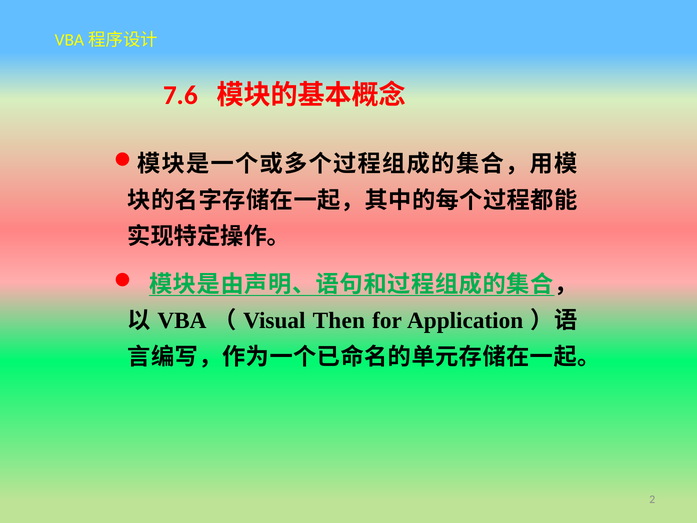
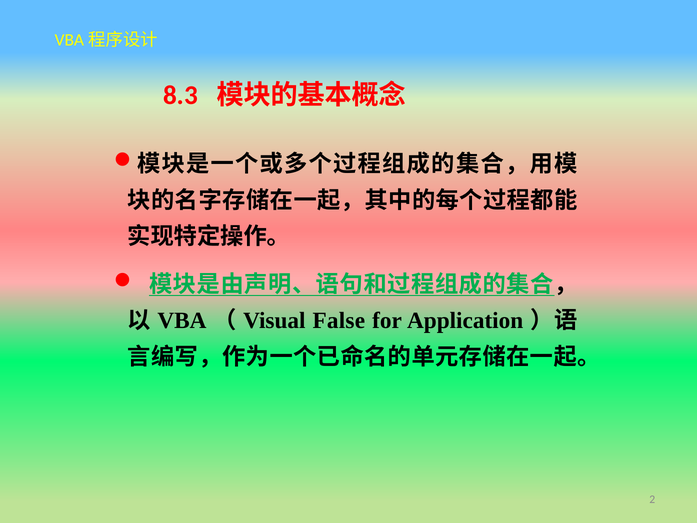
7.6: 7.6 -> 8.3 (181, 95)
Then: Then -> False (339, 321)
